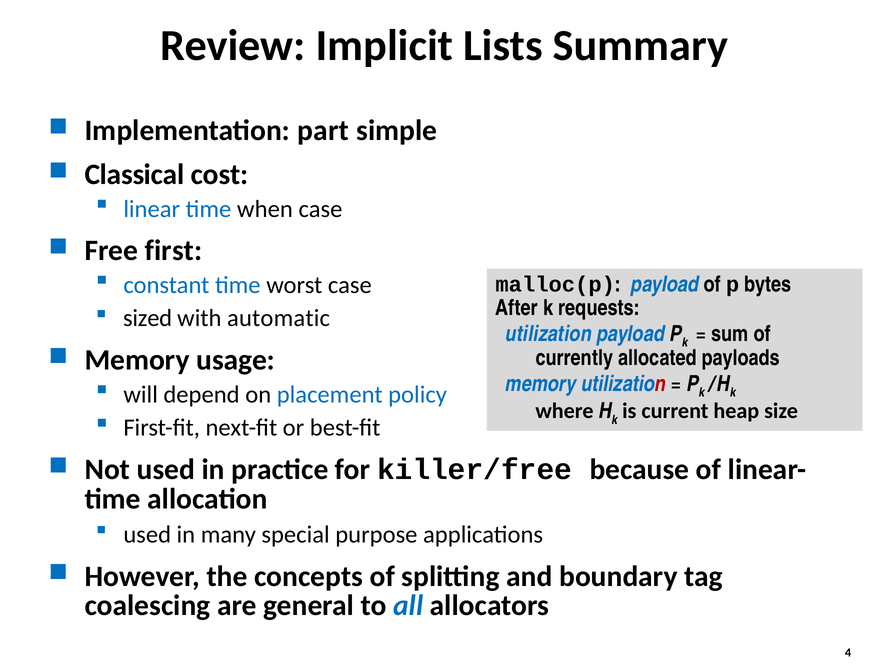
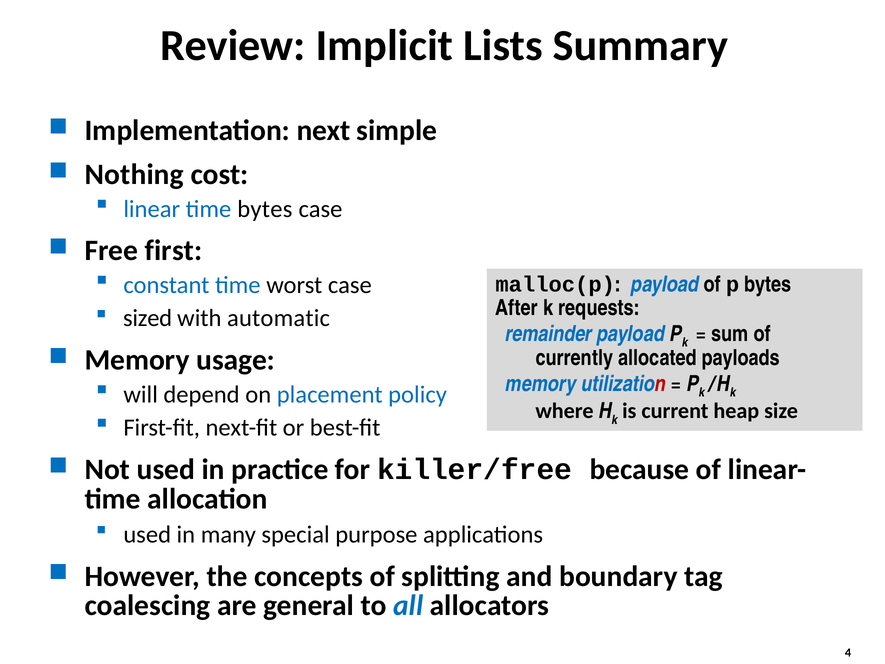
part: part -> next (323, 131)
Classical: Classical -> Nothing (134, 175)
time when: when -> bytes (265, 209)
utilization: utilization -> remainder (549, 334)
